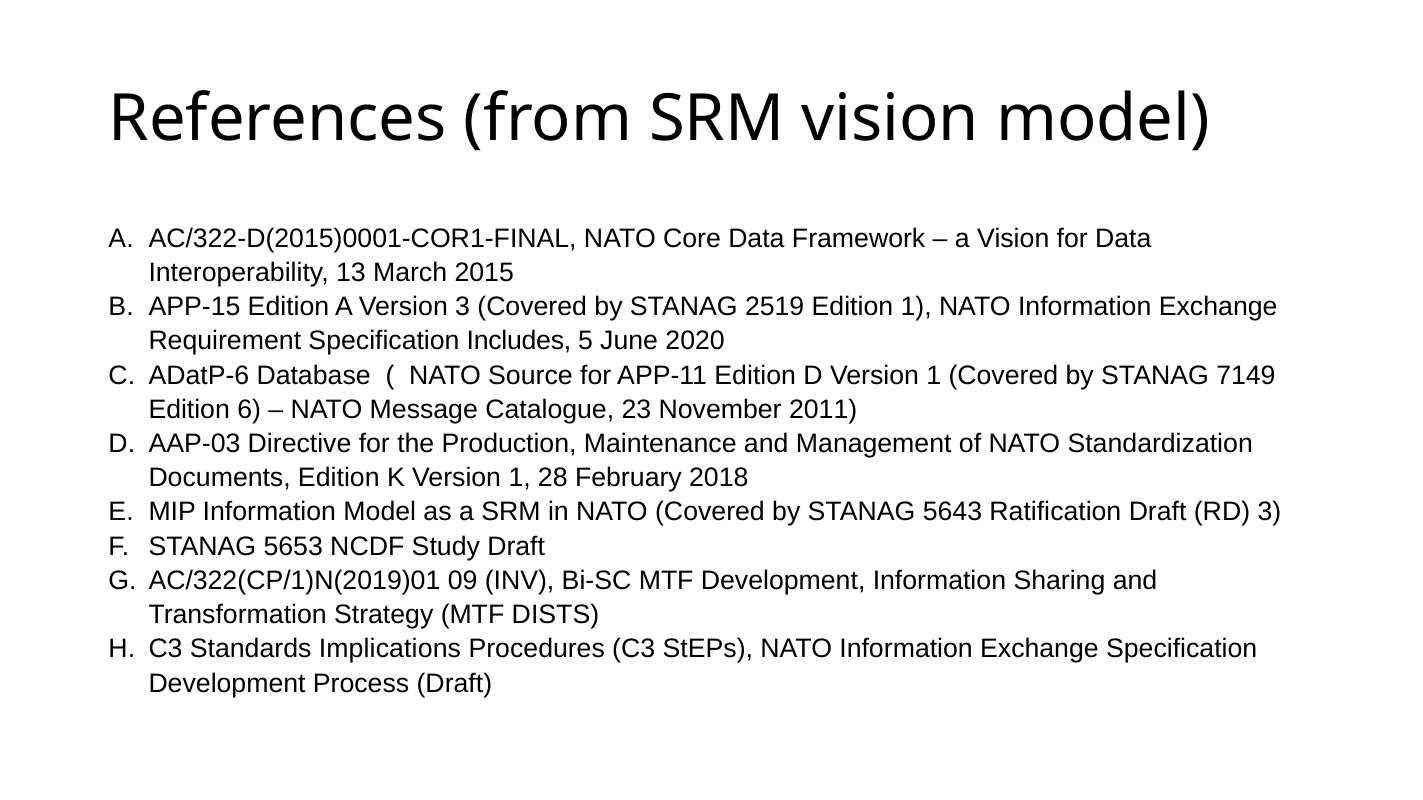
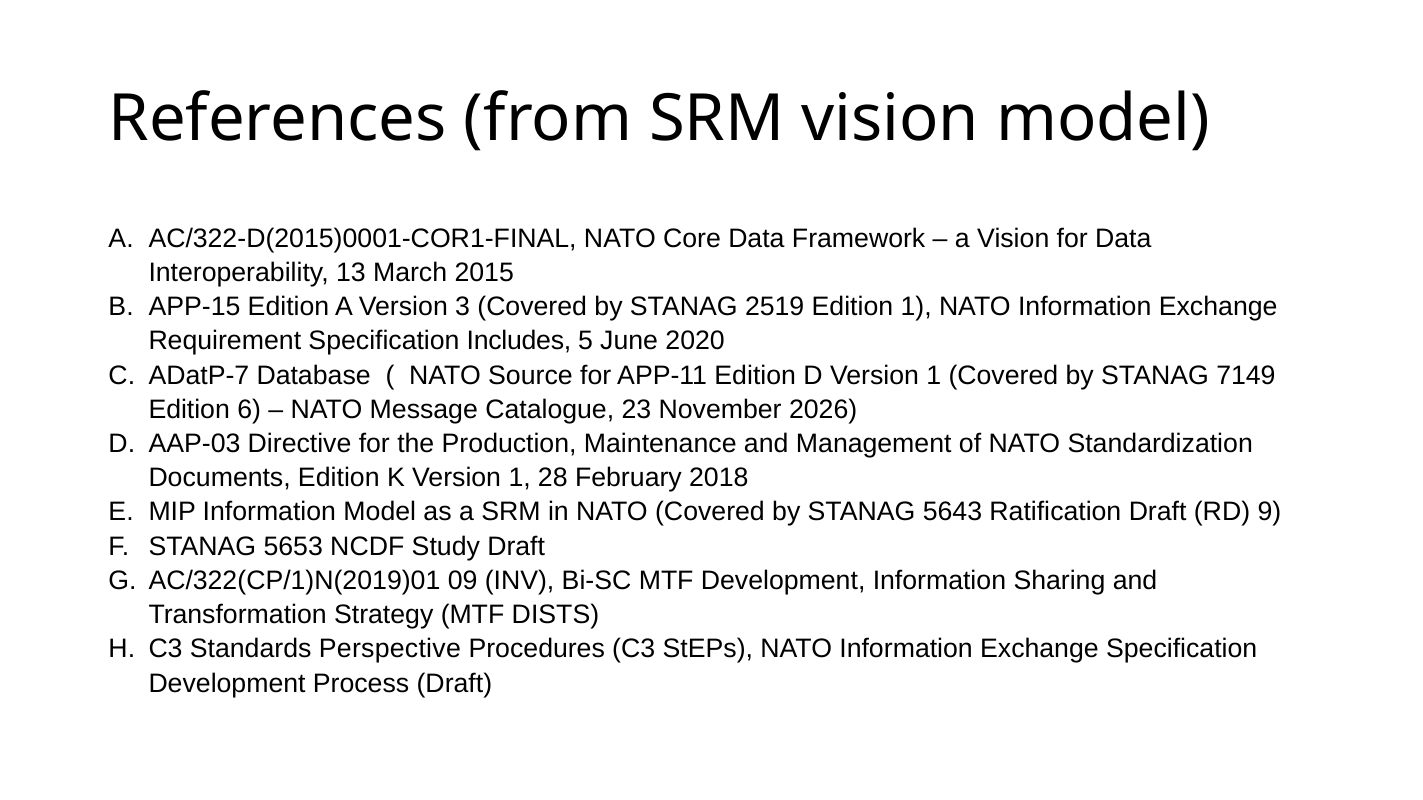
ADatP-6: ADatP-6 -> ADatP-7 (199, 375)
2011: 2011 -> 2026 (823, 410)
RD 3: 3 -> 9 (1269, 512)
Implications: Implications -> Perspective (390, 649)
